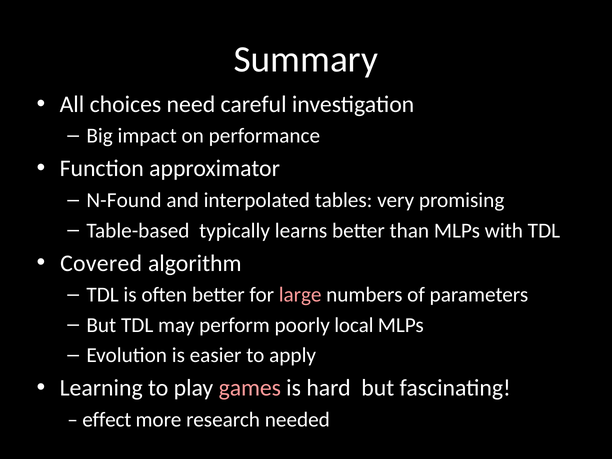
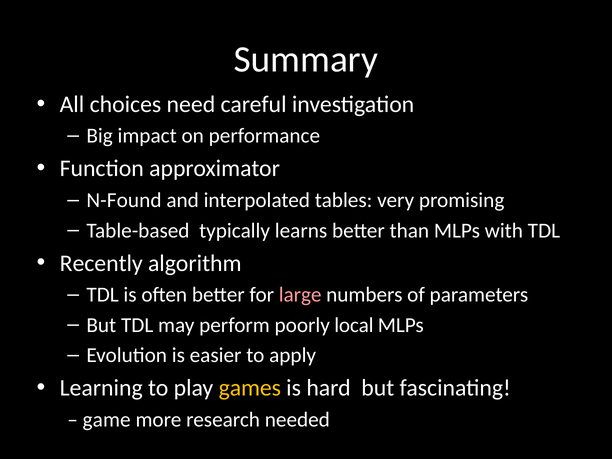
Covered: Covered -> Recently (101, 263)
games colour: pink -> yellow (250, 388)
effect: effect -> game (107, 420)
